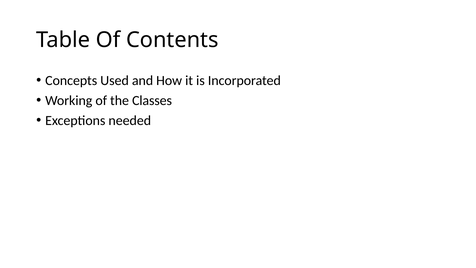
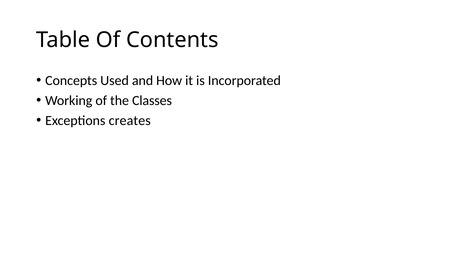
needed: needed -> creates (130, 120)
